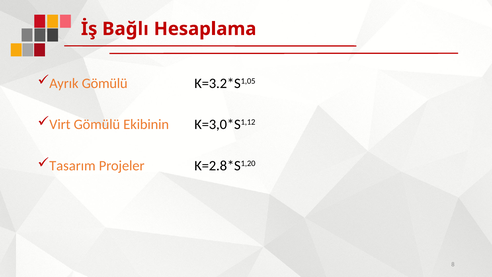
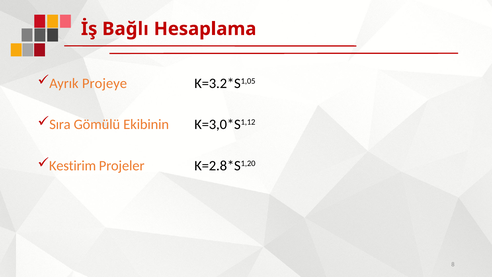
Ayrık Gömülü: Gömülü -> Projeye (105, 83)
Virt: Virt -> Sıra (60, 124)
Tasarım: Tasarım -> Kestirim (73, 166)
